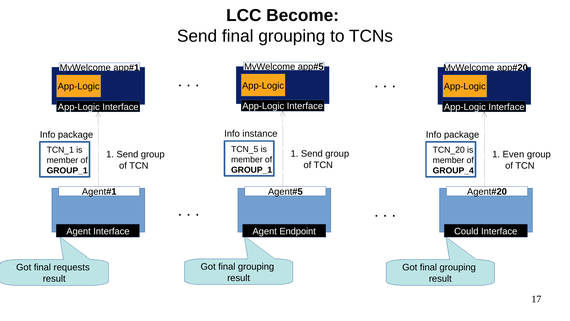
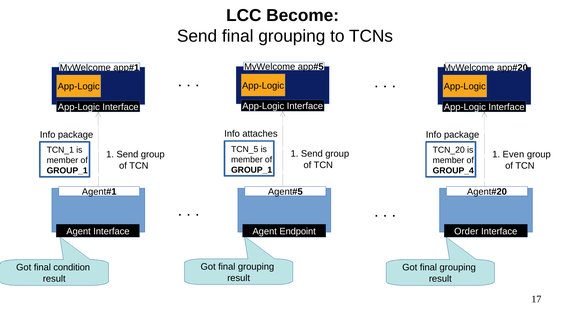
instance: instance -> attaches (260, 134)
Could: Could -> Order (466, 231)
requests: requests -> condition (72, 267)
